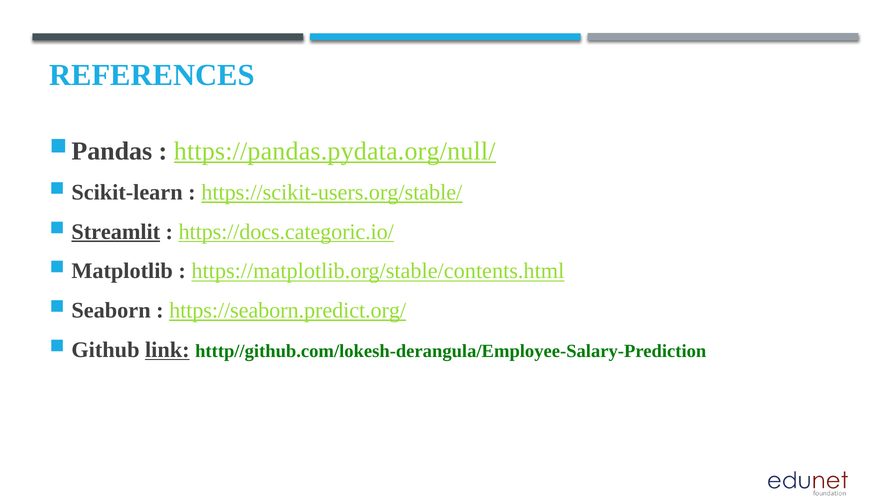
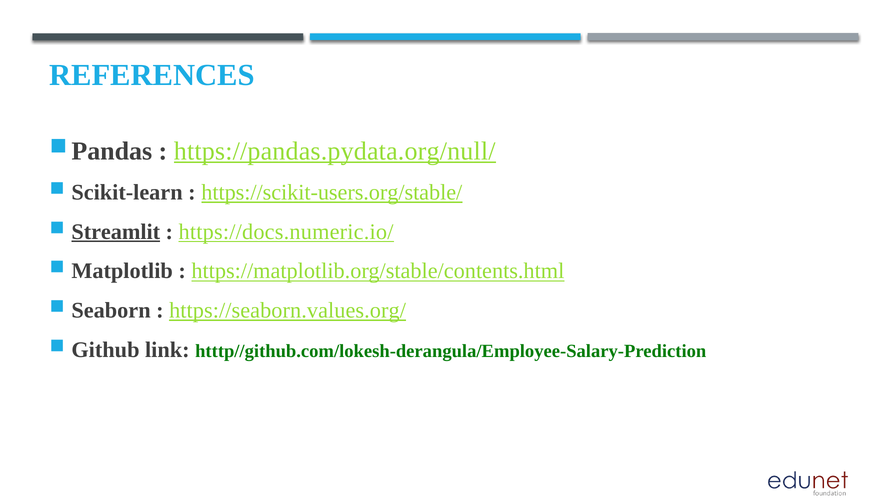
https://docs.categoric.io/: https://docs.categoric.io/ -> https://docs.numeric.io/ (286, 232)
https://seaborn.predict.org/: https://seaborn.predict.org/ -> https://seaborn.values.org/ (288, 311)
link underline: present -> none (167, 350)
